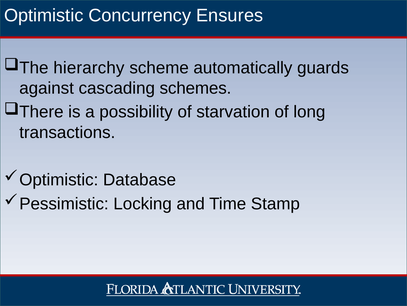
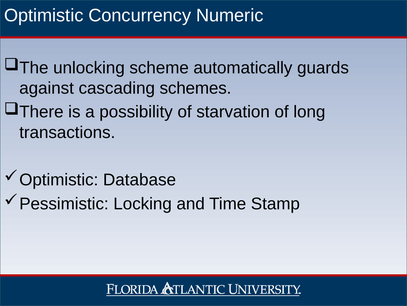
Ensures: Ensures -> Numeric (230, 16)
hierarchy: hierarchy -> unlocking (89, 68)
